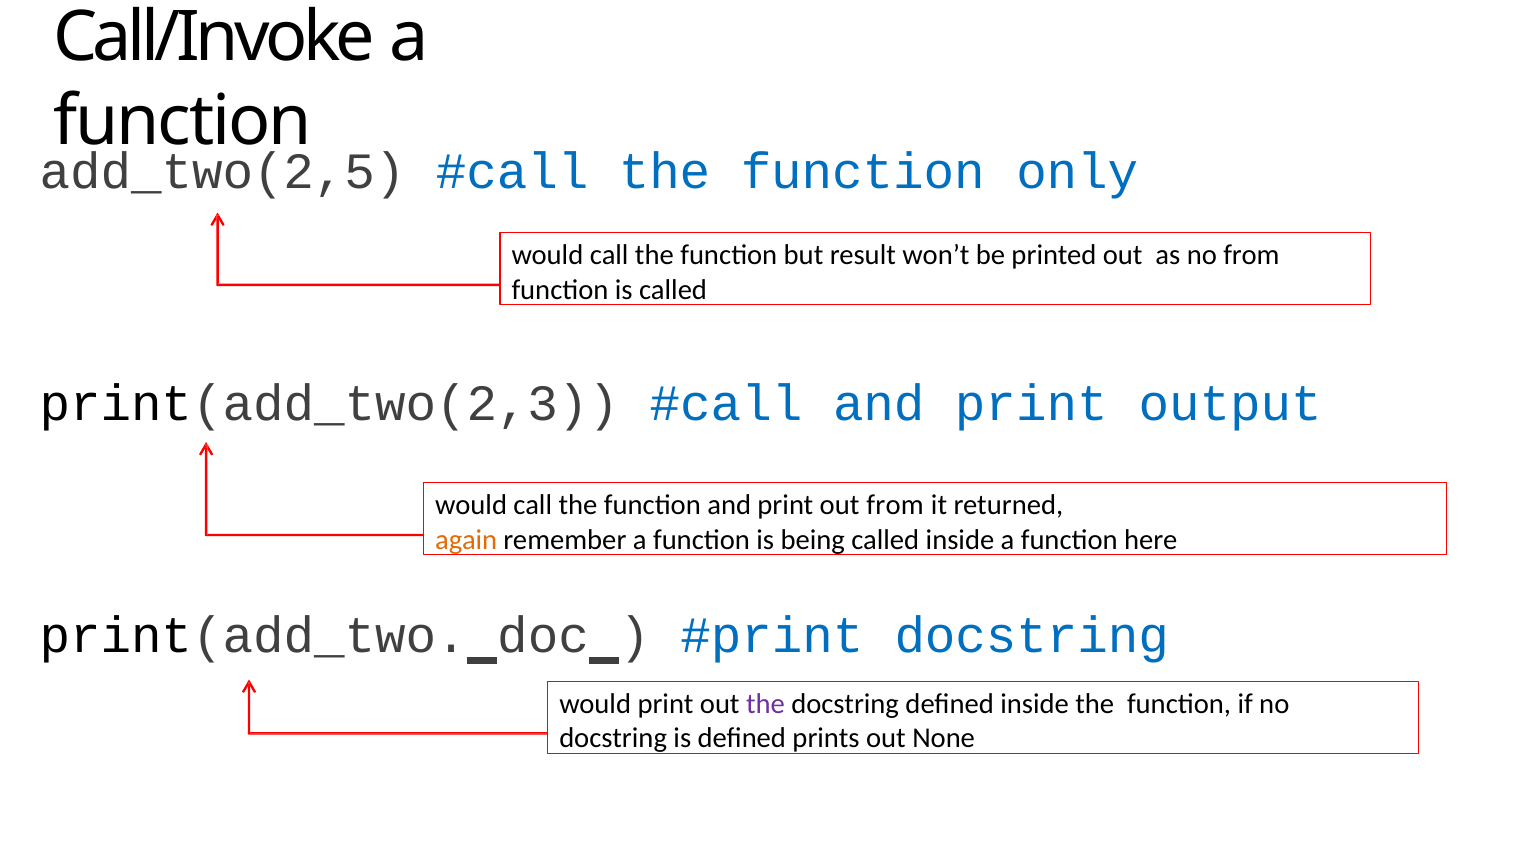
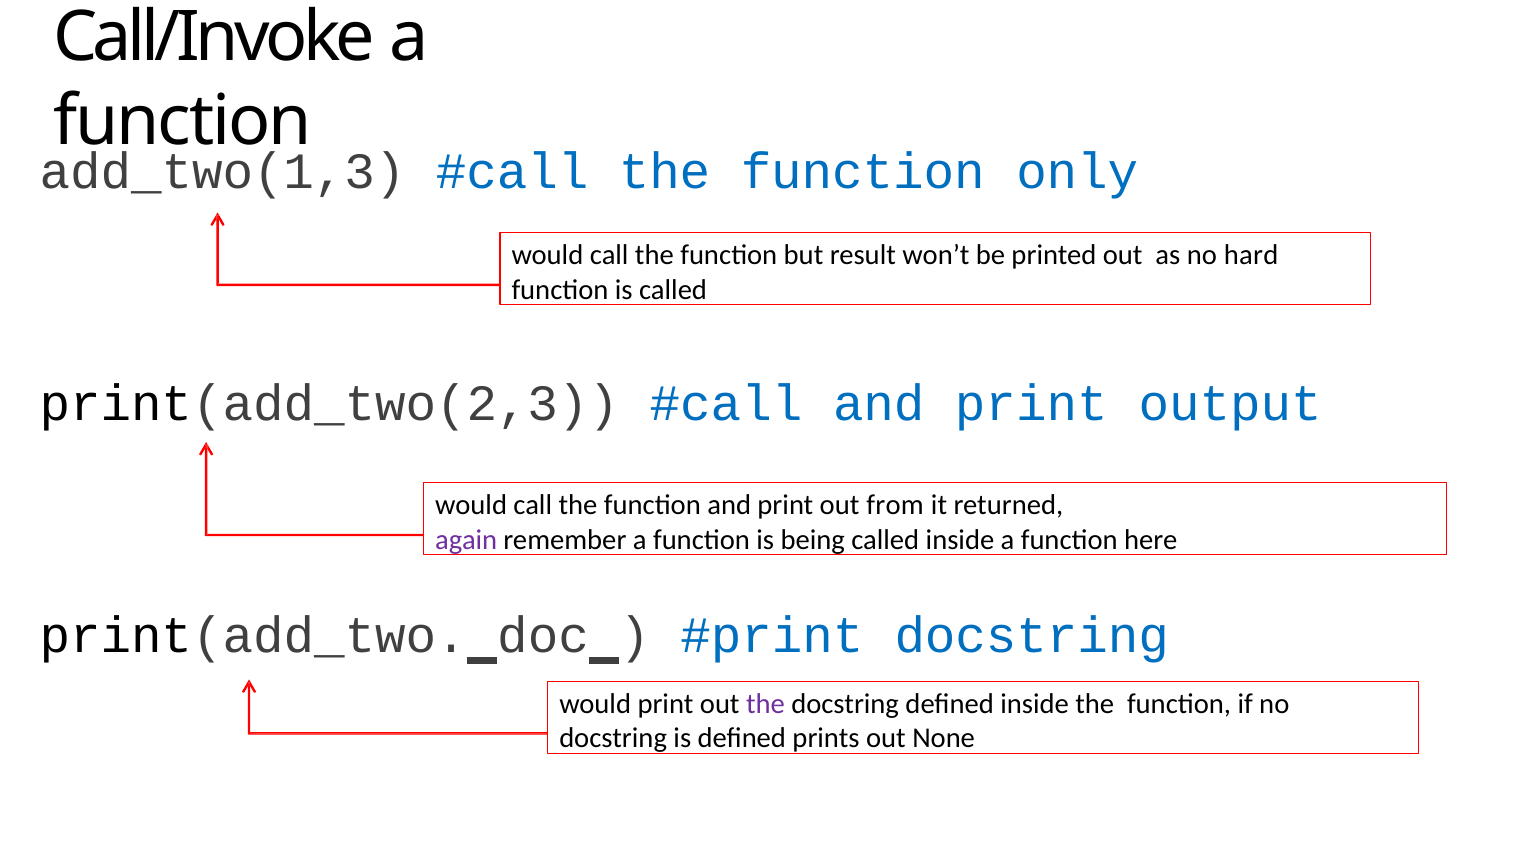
add_two(2,5: add_two(2,5 -> add_two(1,3 (223, 172)
no from: from -> hard (1251, 255)
again colour: orange -> purple (466, 540)
